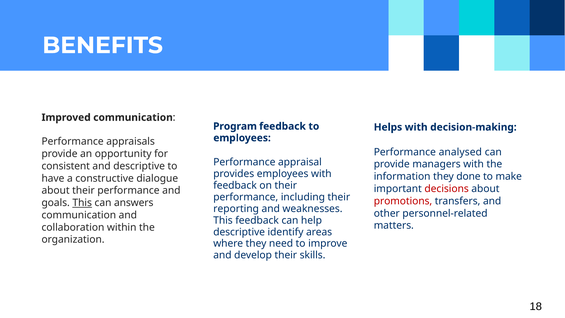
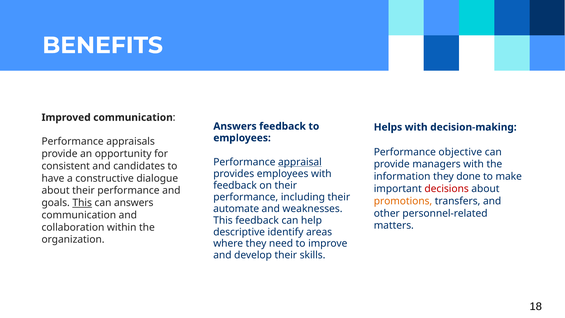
Program: Program -> Answers (235, 126)
analysed: analysed -> objective (460, 152)
appraisal underline: none -> present (300, 162)
and descriptive: descriptive -> candidates (139, 166)
promotions colour: red -> orange (403, 201)
reporting: reporting -> automate (236, 209)
